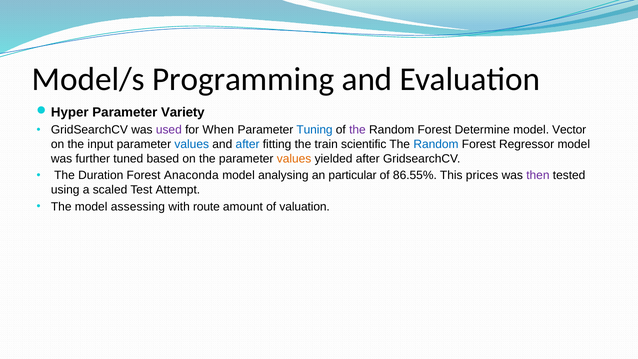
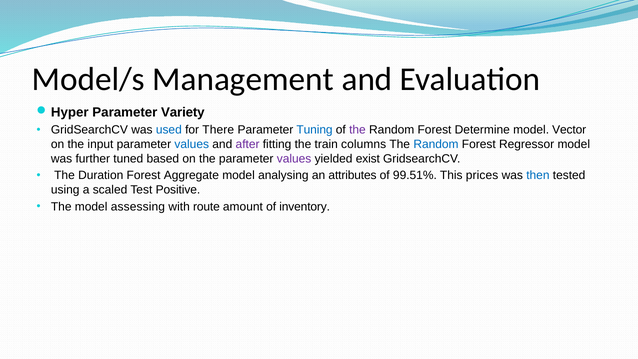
Programming: Programming -> Management (243, 79)
used colour: purple -> blue (169, 130)
When: When -> There (218, 130)
after colour: blue -> purple (248, 144)
scientific: scientific -> columns (364, 144)
values colour: orange -> purple (294, 159)
yielded after: after -> exist (368, 159)
Anaconda: Anaconda -> Aggregate (191, 175)
particular: particular -> attributes (353, 175)
86.55%: 86.55% -> 99.51% (415, 175)
then colour: purple -> blue (538, 175)
Attempt: Attempt -> Positive (178, 190)
valuation: valuation -> inventory (305, 207)
